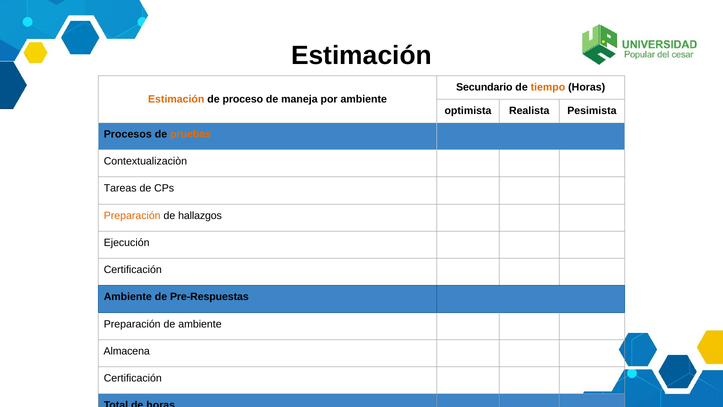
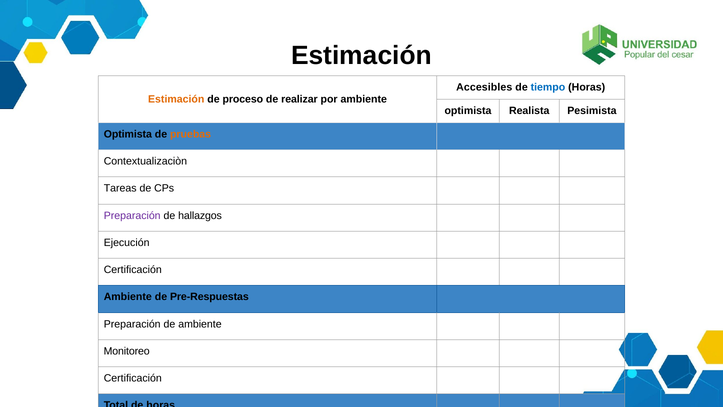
Secundario: Secundario -> Accesibles (484, 87)
tiempo colour: orange -> blue (548, 87)
maneja: maneja -> realizar (299, 99)
Procesos: Procesos -> Optimista (128, 134)
Preparación colour: orange -> purple (132, 215)
Almacena: Almacena -> Monitoreo (127, 351)
